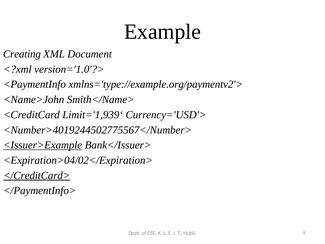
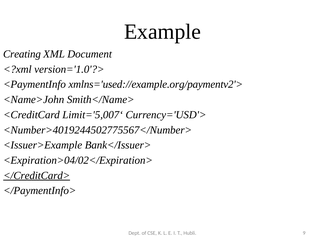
xmlns='type://example.org/paymentv2'>: xmlns='type://example.org/paymentv2'> -> xmlns='used://example.org/paymentv2'> (156, 84)
Limit='1,939‘: Limit='1,939‘ -> Limit='5,007‘ (93, 115)
<Issuer>Example underline: present -> none (43, 145)
